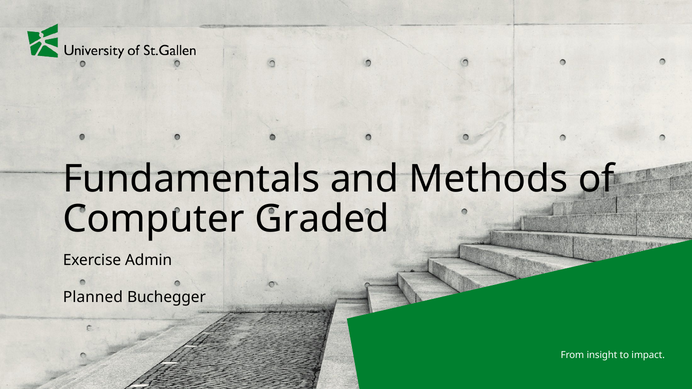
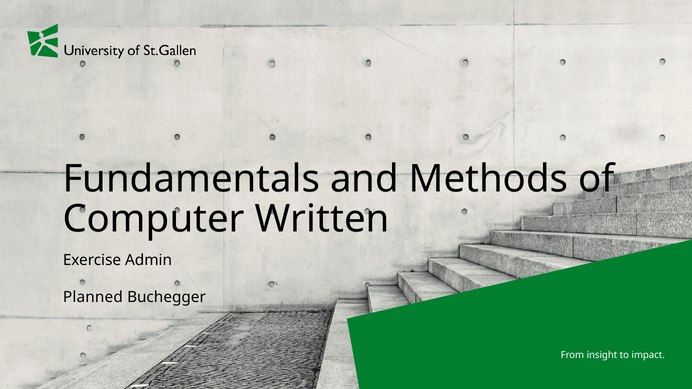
Graded: Graded -> Written (322, 219)
